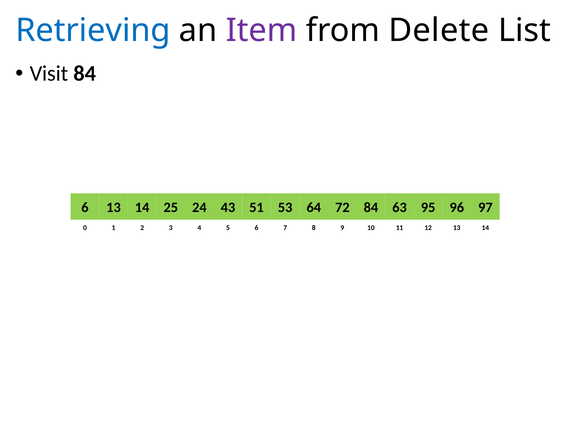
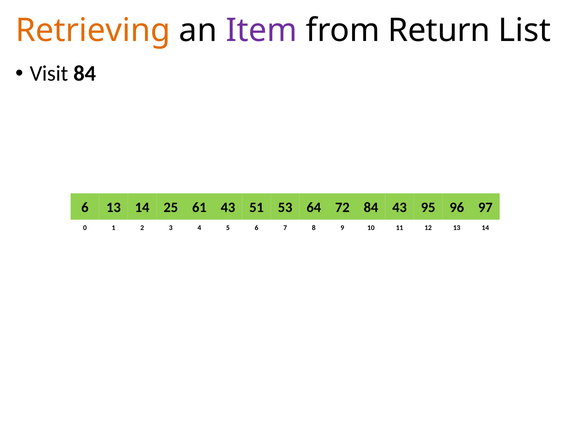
Retrieving colour: blue -> orange (93, 30)
Delete: Delete -> Return (439, 30)
24: 24 -> 61 (199, 208)
72 63: 63 -> 43 (400, 208)
